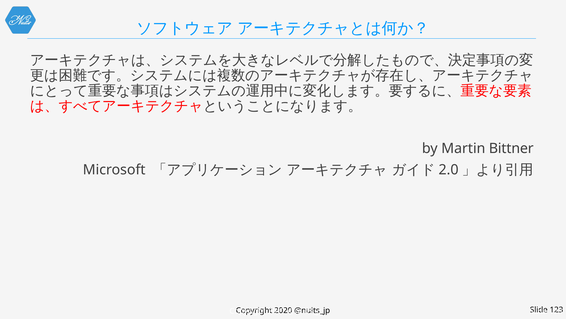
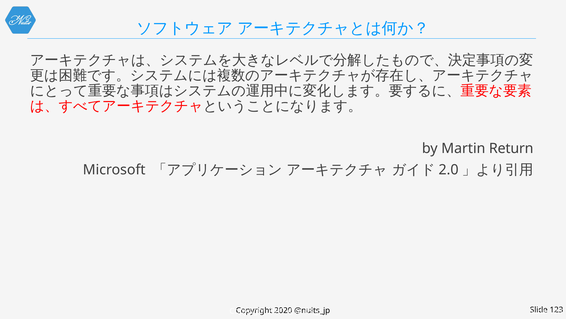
Bittner: Bittner -> Return (511, 148)
